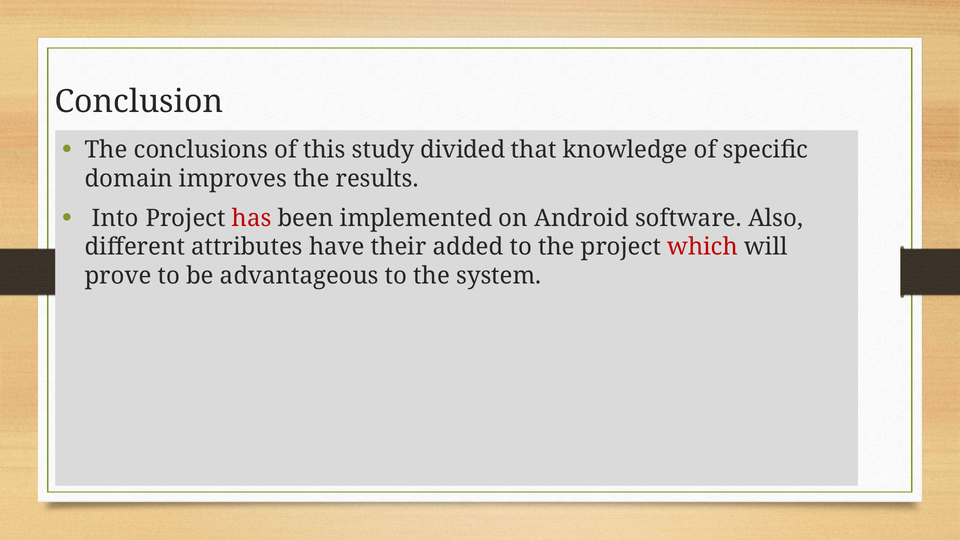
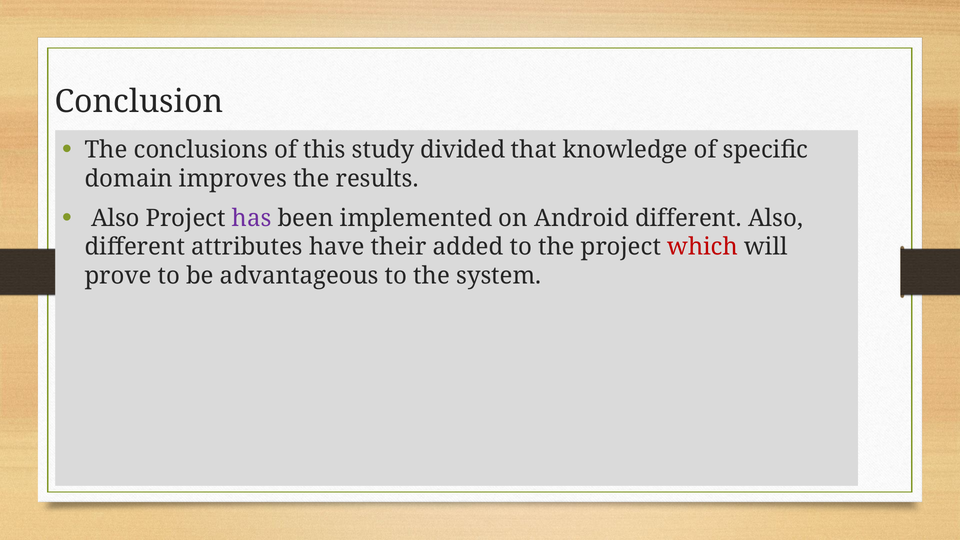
Into: Into -> Also (115, 218)
has colour: red -> purple (252, 218)
Android software: software -> different (688, 218)
